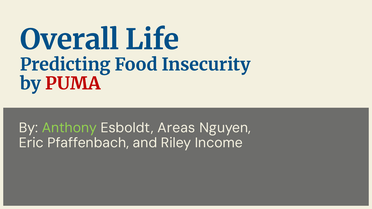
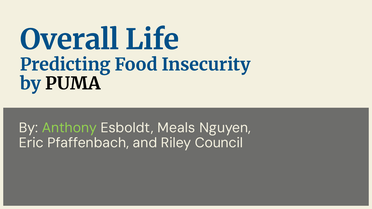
PUMA colour: red -> black (73, 84)
Areas: Areas -> Meals (176, 128)
Income: Income -> Council (219, 143)
